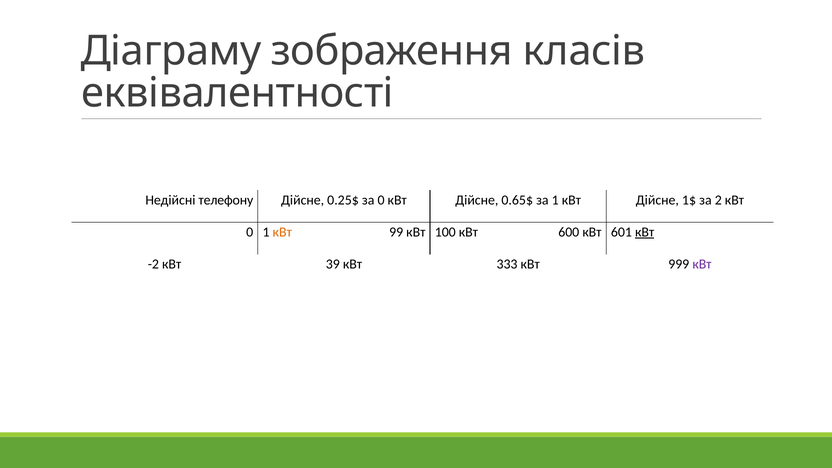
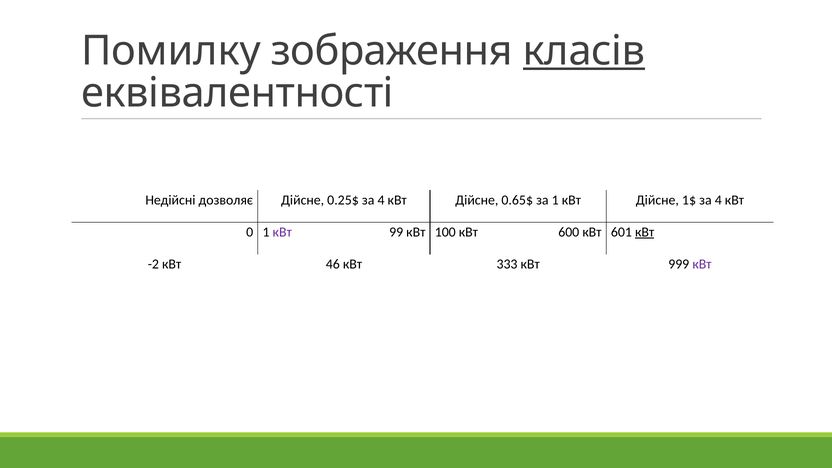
Діаграму: Діаграму -> Помилку (171, 51)
класів underline: none -> present (584, 51)
телефону: телефону -> дозволяє (226, 200)
0.25$ за 0: 0 -> 4 (381, 200)
1$ за 2: 2 -> 4 (718, 200)
кВт colour: orange -> purple (282, 232)
39: 39 -> 46 (333, 264)
